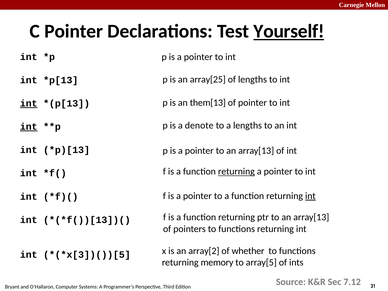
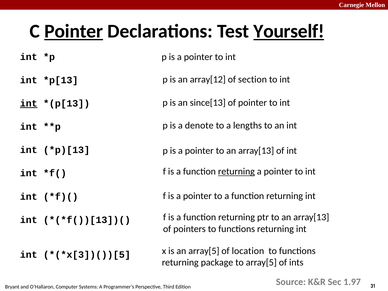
Pointer underline: none -> present (74, 31)
array[25: array[25 -> array[12 (208, 80)
of lengths: lengths -> section (252, 80)
them[13: them[13 -> since[13 (208, 103)
int underline: present -> none (29, 127)
int underline: present -> none (310, 196)
an array[2: array[2 -> array[5 (204, 251)
whether: whether -> location (248, 251)
memory: memory -> package (217, 263)
7.12: 7.12 -> 1.97 (352, 282)
